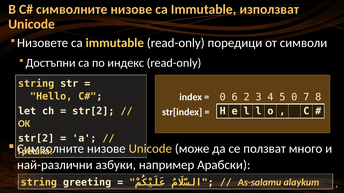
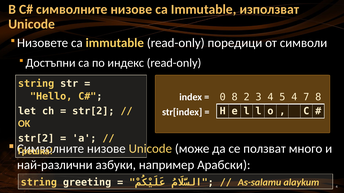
0 6: 6 -> 8 (235, 97)
5 0: 0 -> 4 (294, 97)
